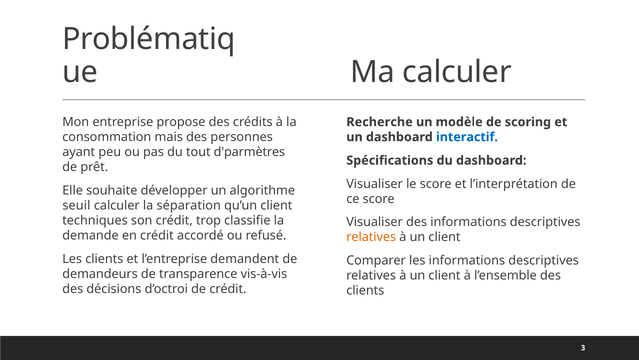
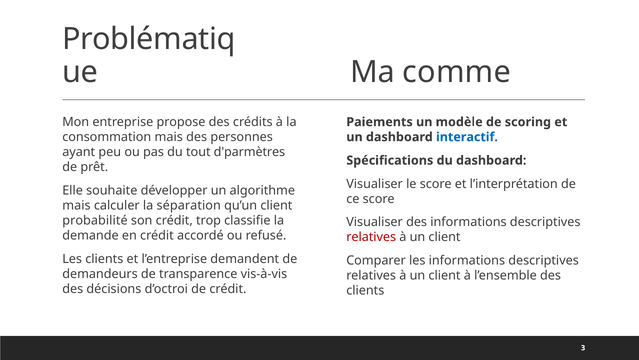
Ma calculer: calculer -> comme (457, 72)
Recherche: Recherche -> Paiements (380, 122)
seuil: seuil -> mais (76, 205)
techniques: techniques -> probabilité (95, 220)
relatives colour: orange -> red (371, 237)
